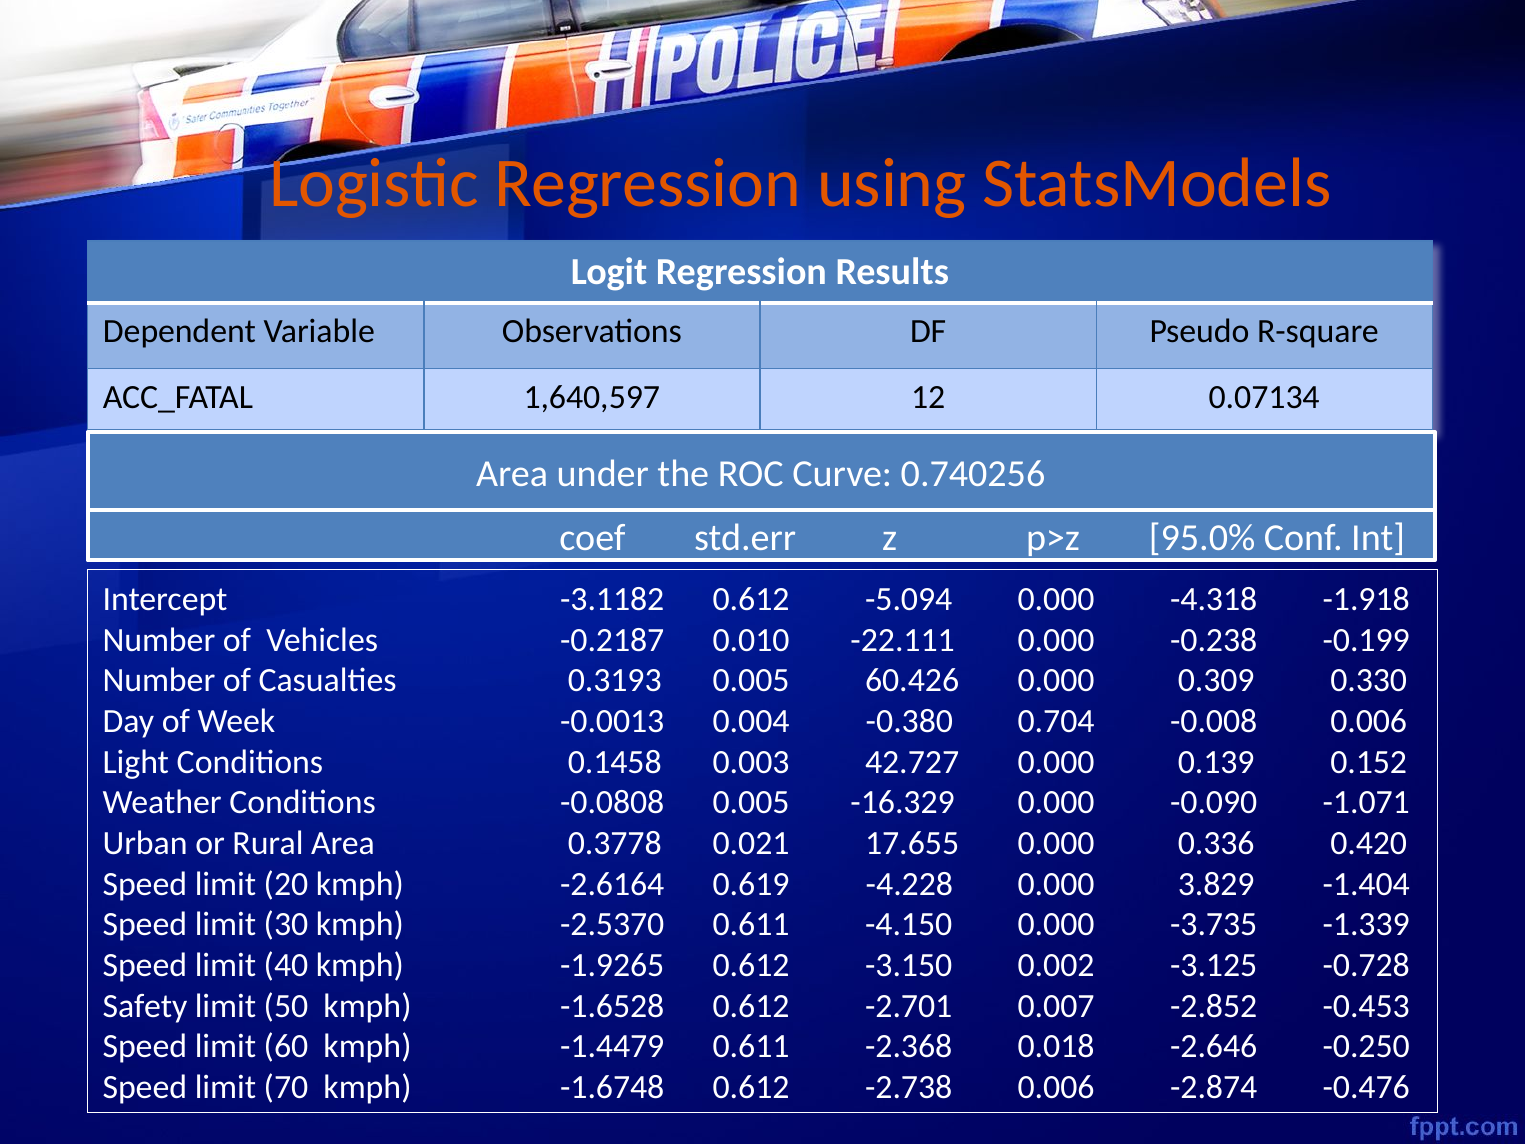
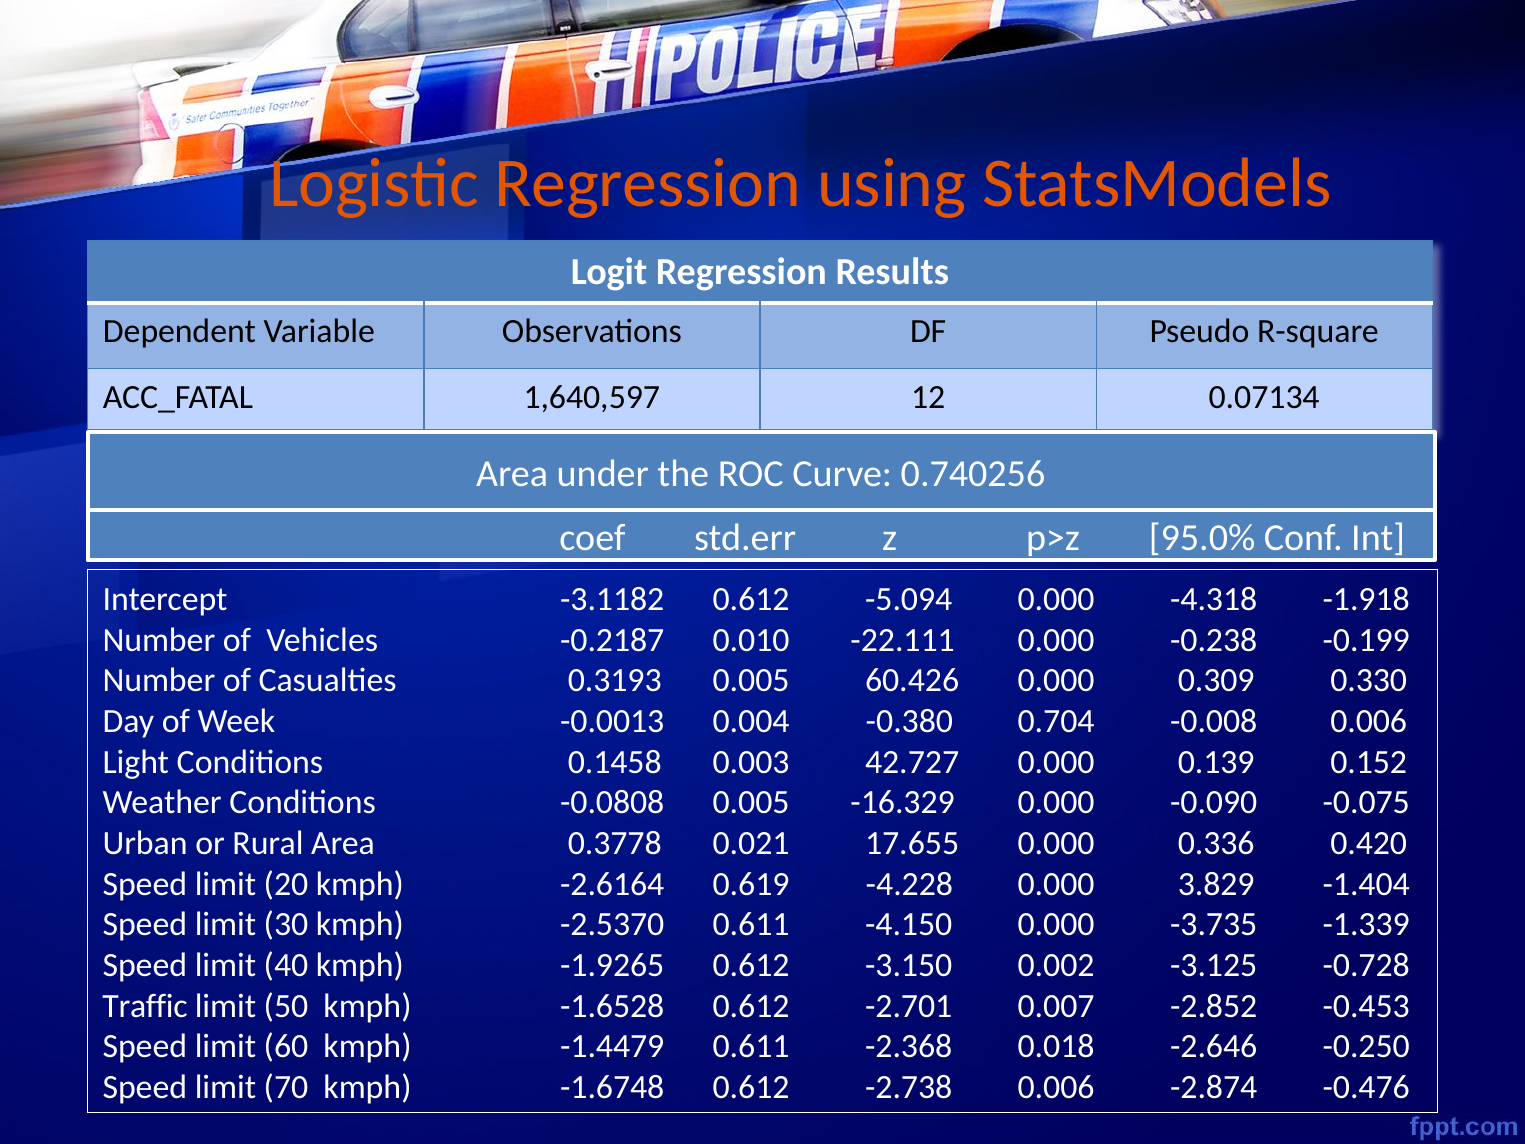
-1.071: -1.071 -> -0.075 (1366, 803)
Safety: Safety -> Traffic (145, 1006)
